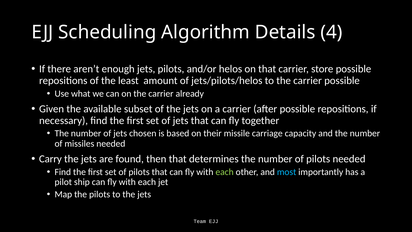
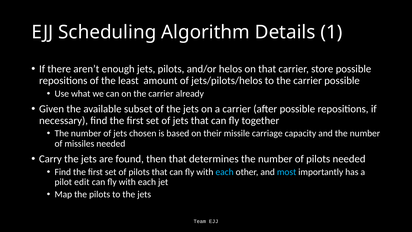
4: 4 -> 1 (331, 32)
each colour: light green -> light blue (225, 172)
ship: ship -> edit (82, 182)
